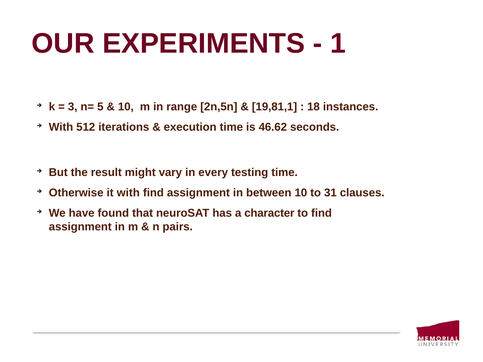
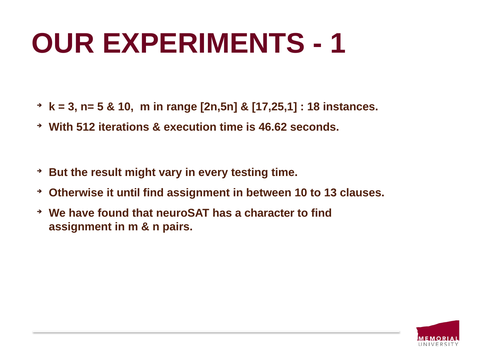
19,81,1: 19,81,1 -> 17,25,1 (274, 107)
it with: with -> until (128, 193)
31: 31 -> 13 (330, 193)
